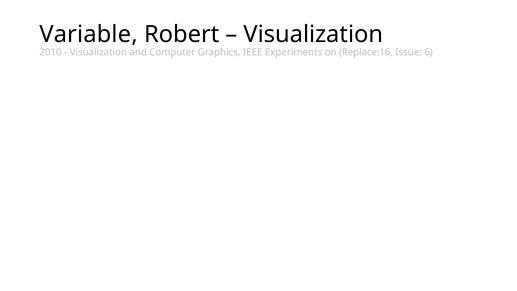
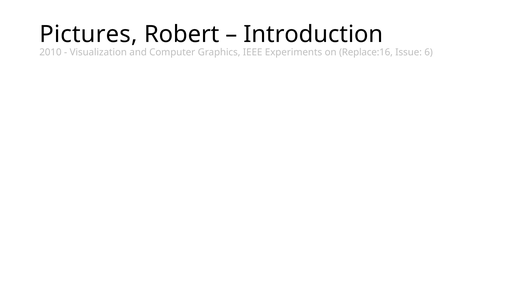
Variable: Variable -> Pictures (89, 34)
Visualization: Visualization -> Introduction (313, 34)
